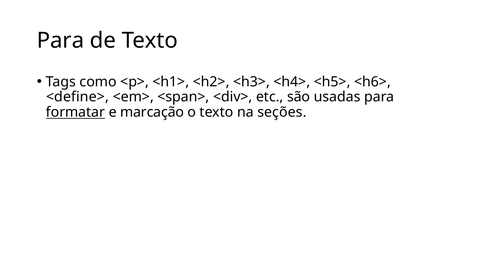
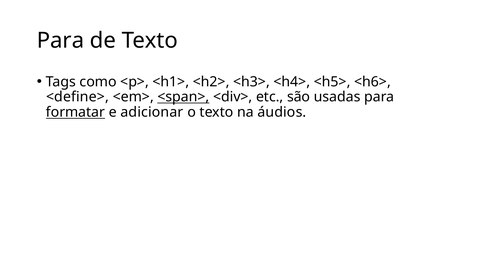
<span> underline: none -> present (183, 97)
marcação: marcação -> adicionar (152, 112)
seções: seções -> áudios (282, 112)
